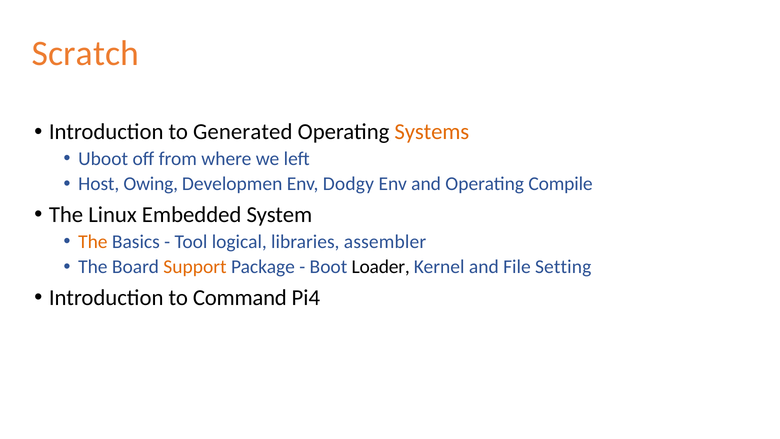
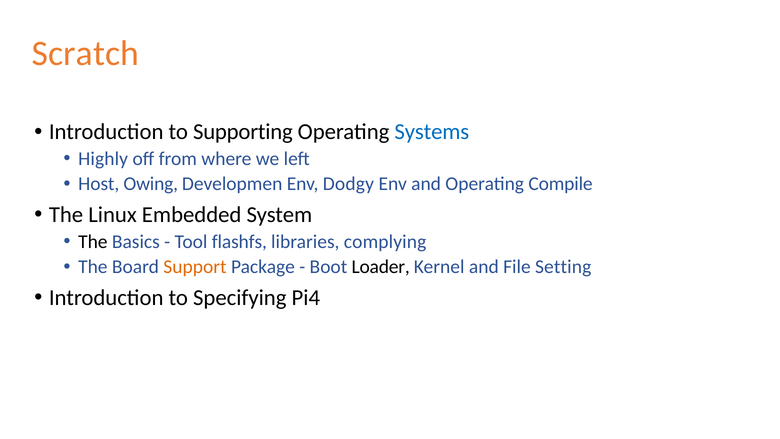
Generated: Generated -> Supporting (243, 132)
Systems colour: orange -> blue (432, 132)
Uboot: Uboot -> Highly (103, 159)
The colour: orange -> black (93, 242)
logical: logical -> flashfs (239, 242)
assembler: assembler -> complying (385, 242)
Command: Command -> Specifying (240, 298)
